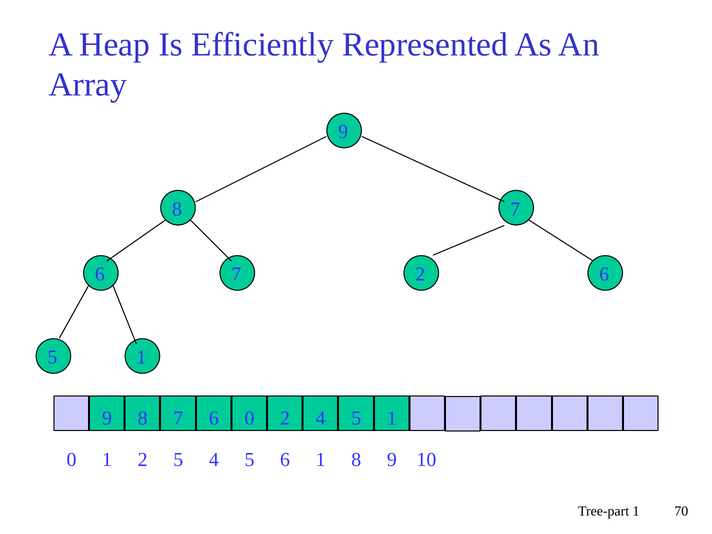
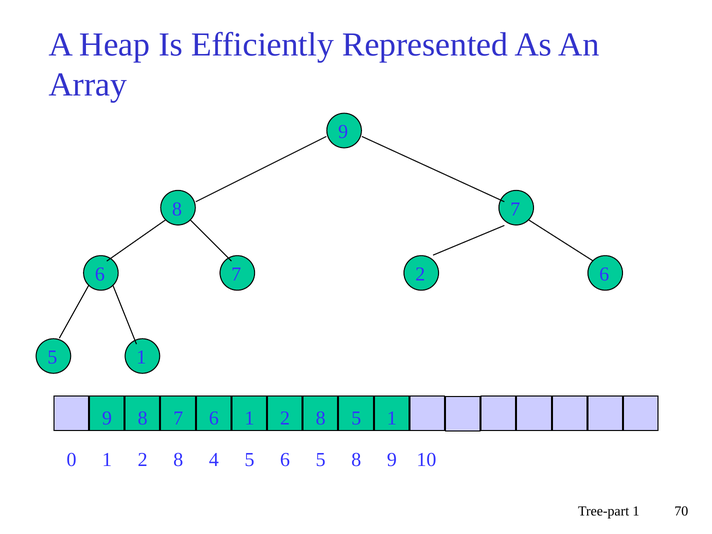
6 0: 0 -> 1 (249, 418)
4: 4 -> 8 (321, 418)
5: 5 -> 8 (178, 460)
5 6 1: 1 -> 5 (321, 460)
